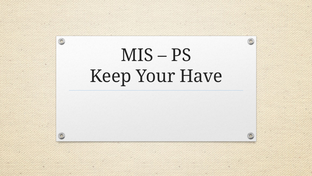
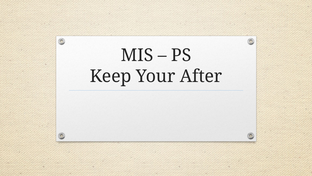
Have: Have -> After (201, 76)
